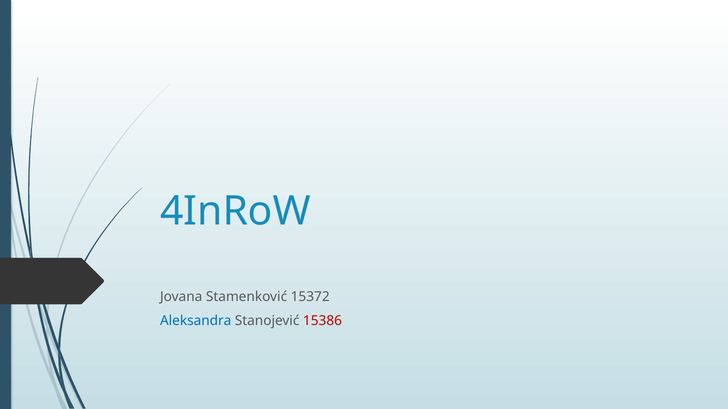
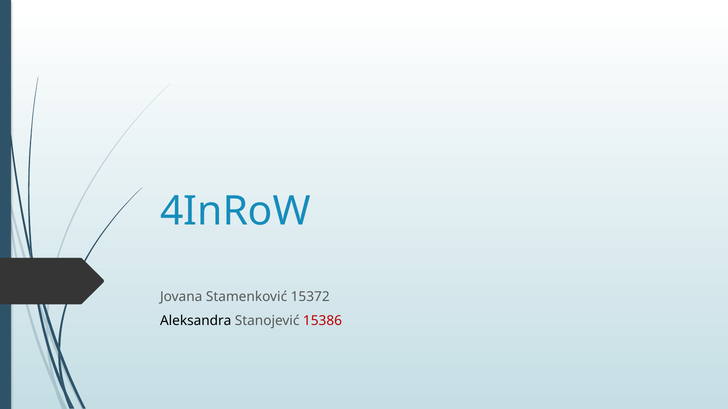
Aleksandra colour: blue -> black (196, 321)
